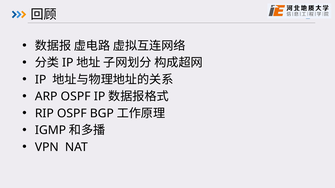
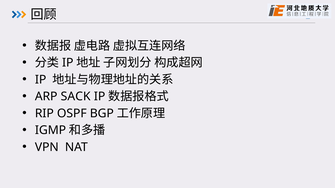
ARP OSPF: OSPF -> SACK (76, 97)
